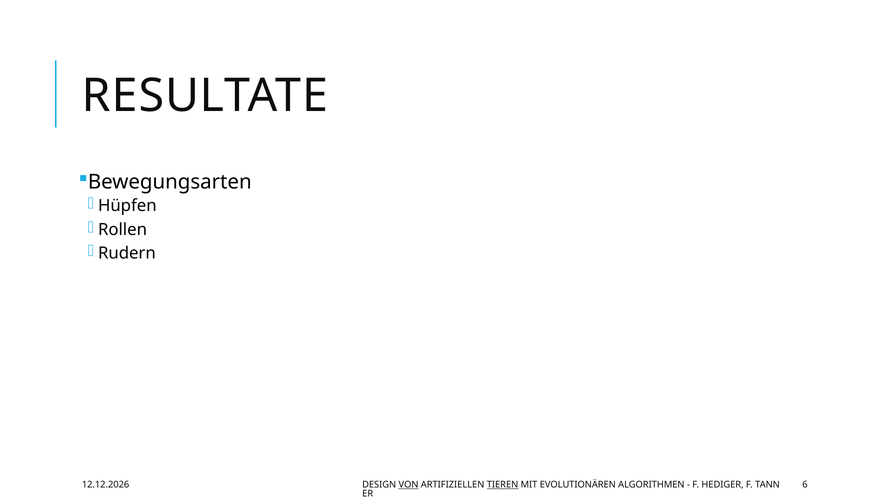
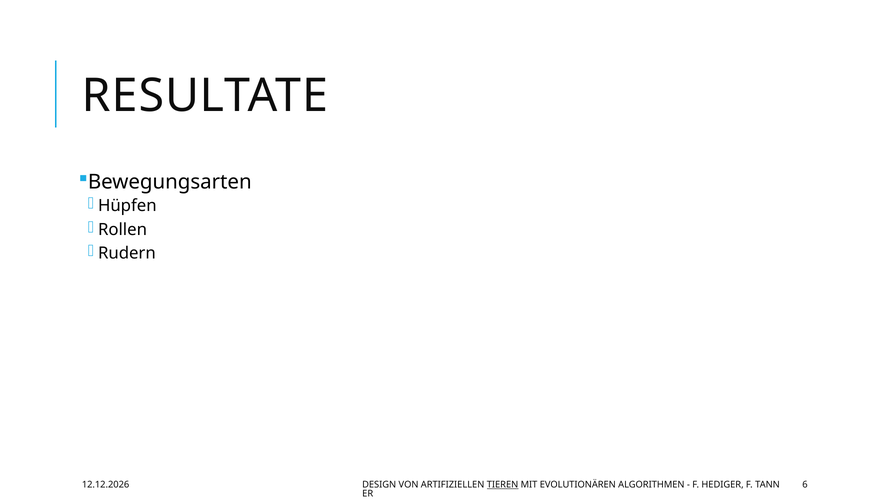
VON underline: present -> none (409, 485)
